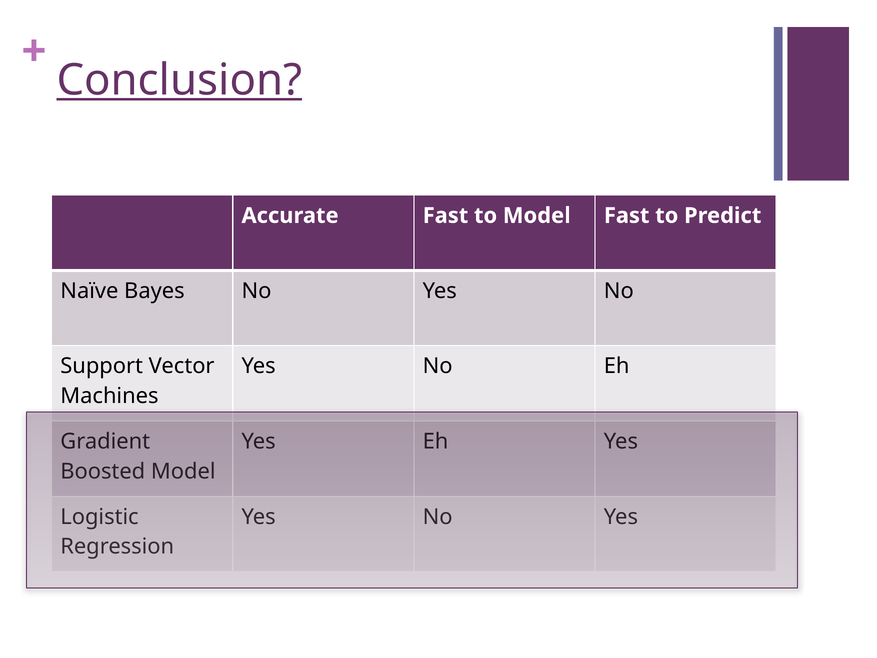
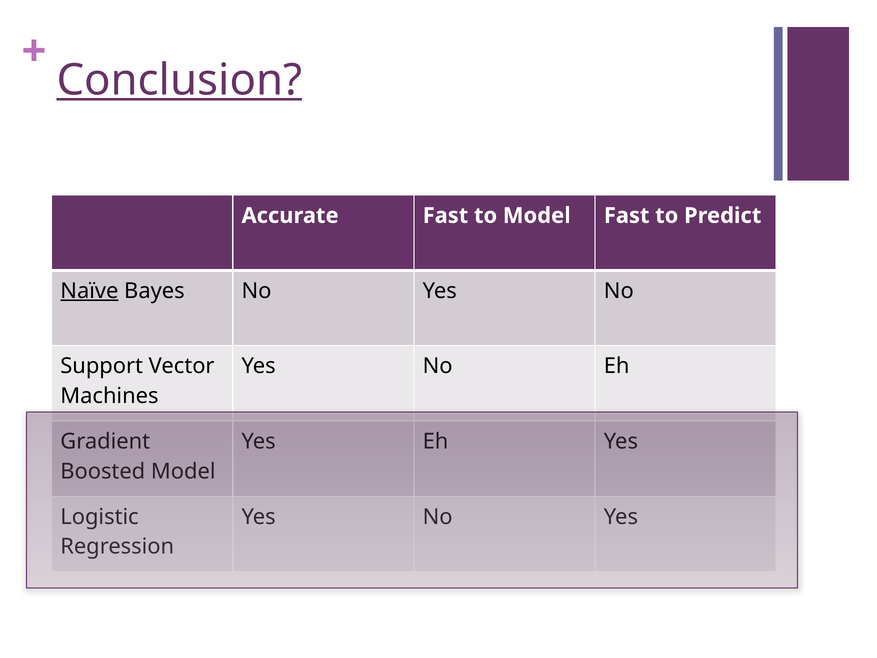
Naïve underline: none -> present (89, 291)
